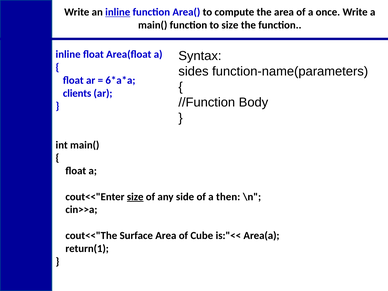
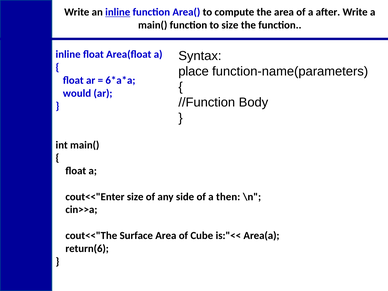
once: once -> after (328, 12)
sides: sides -> place (194, 71)
clients: clients -> would (77, 93)
size underline: present -> none (135, 197)
return(1: return(1 -> return(6 (87, 249)
